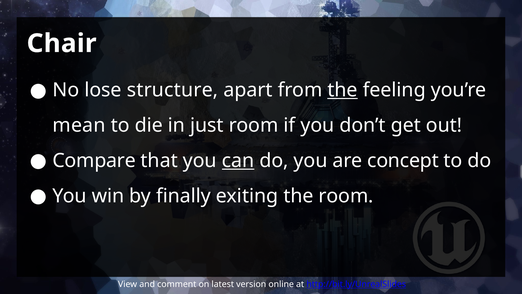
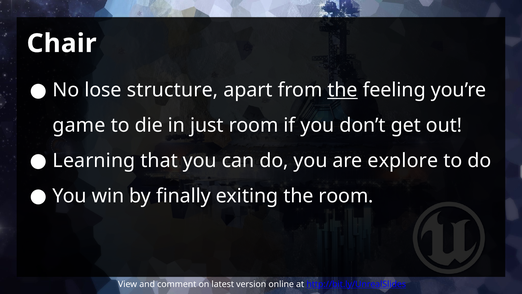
mean: mean -> game (79, 125)
Compare: Compare -> Learning (94, 160)
can underline: present -> none (238, 160)
concept: concept -> explore (403, 160)
